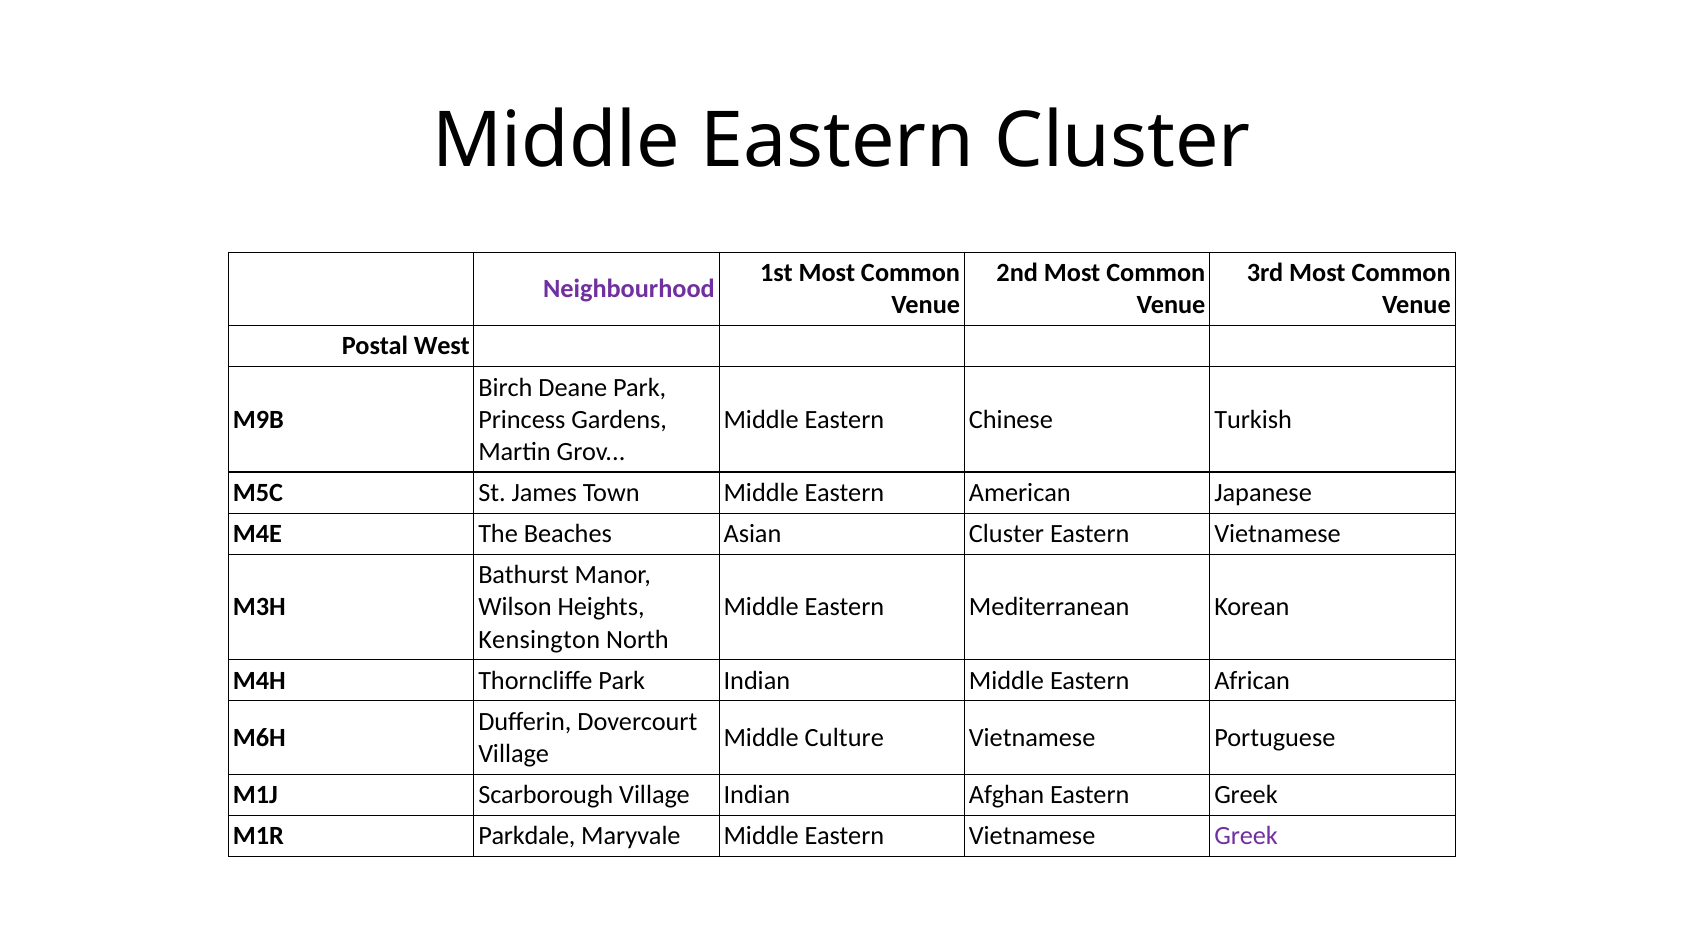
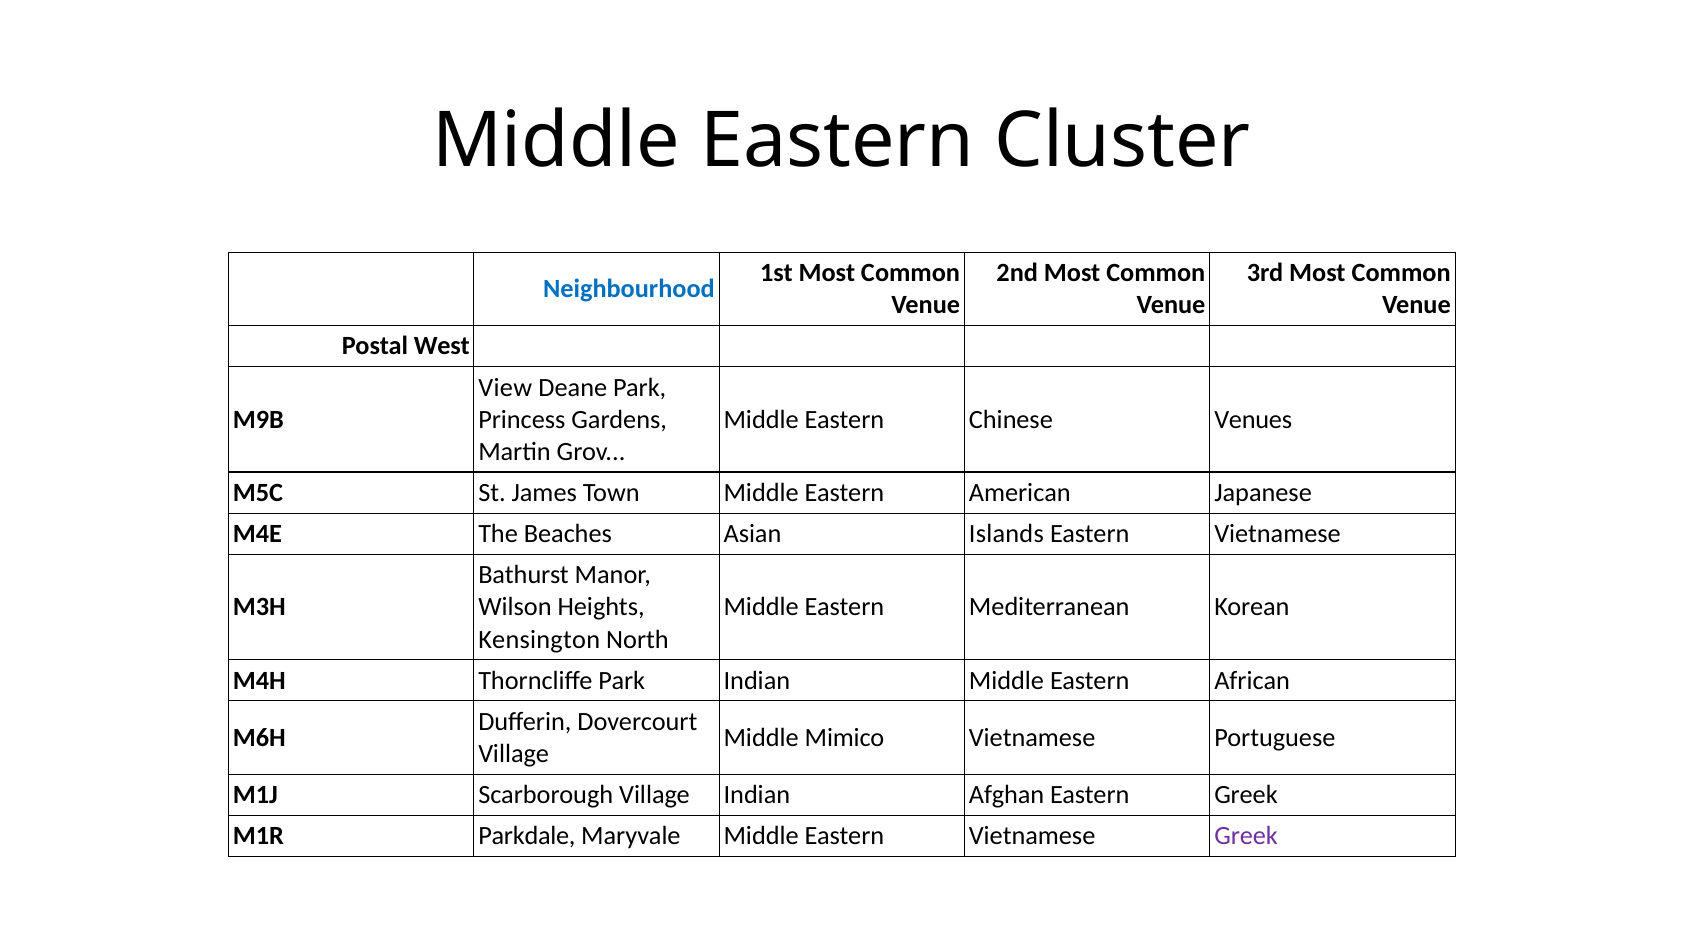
Neighbourhood colour: purple -> blue (629, 289)
Birch: Birch -> View (505, 387)
Turkish: Turkish -> Venues (1253, 420)
Asian Cluster: Cluster -> Islands (1006, 534)
Culture: Culture -> Mimico (845, 738)
